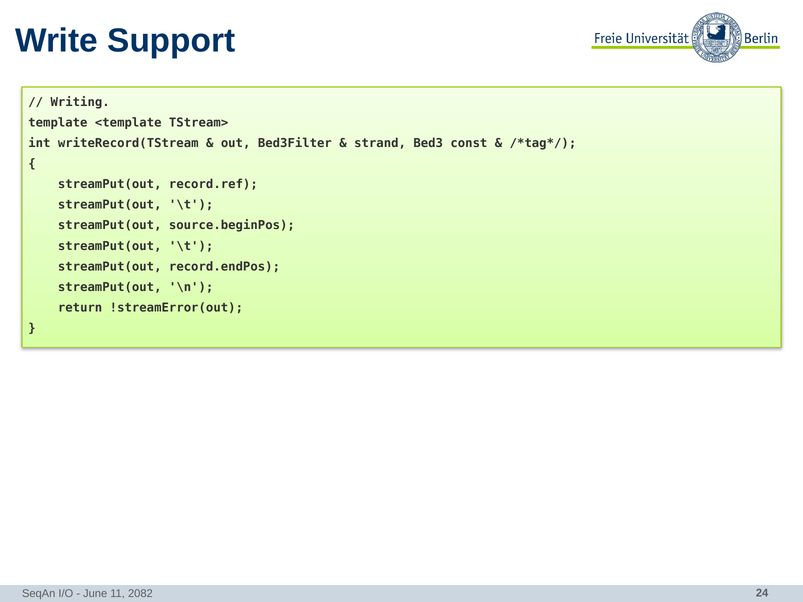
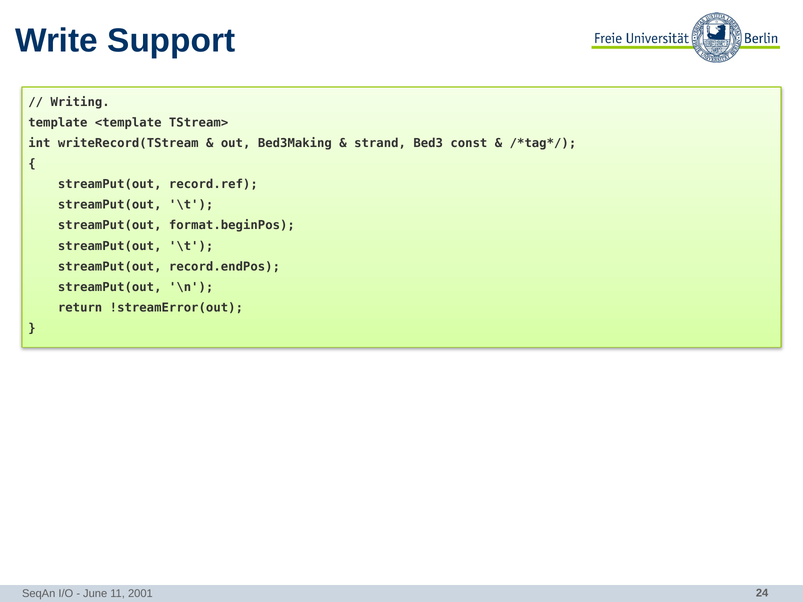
Bed3Filter: Bed3Filter -> Bed3Making (295, 143)
source.beginPos: source.beginPos -> format.beginPos (232, 226)
2082: 2082 -> 2001 (140, 594)
